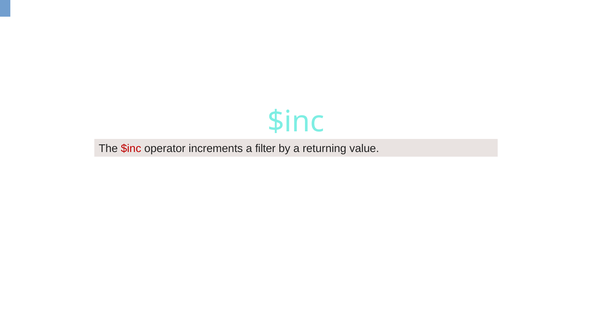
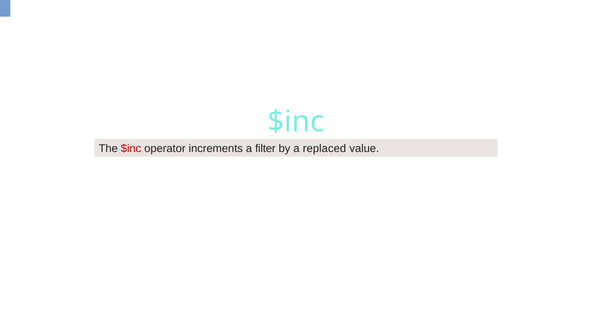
returning: returning -> replaced (324, 149)
